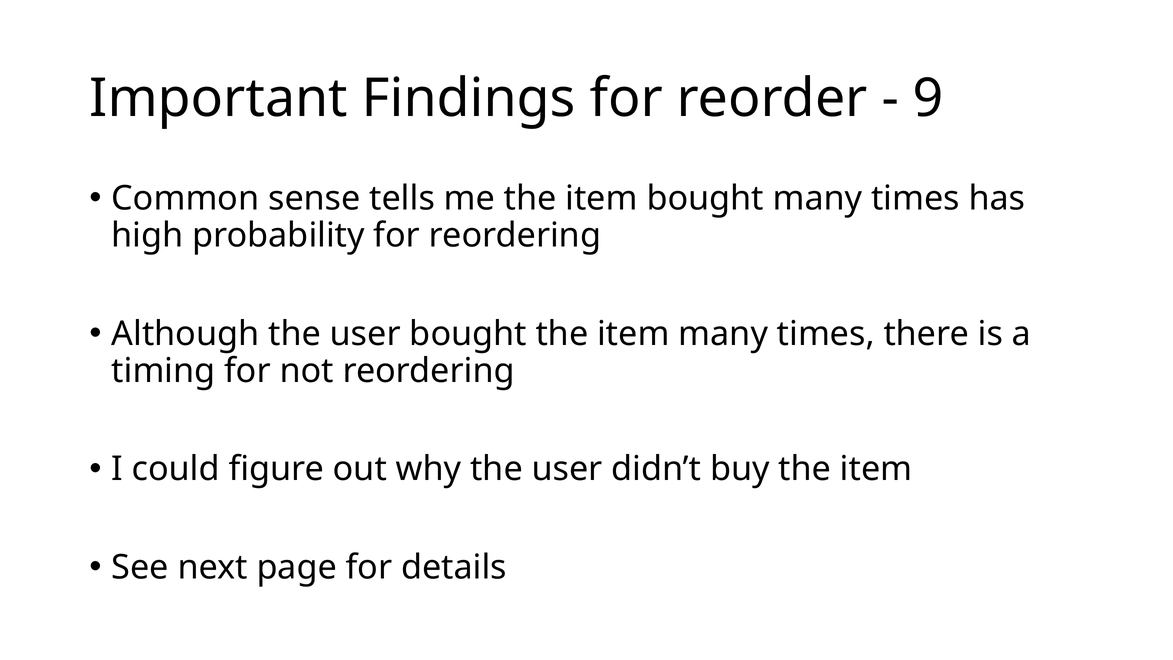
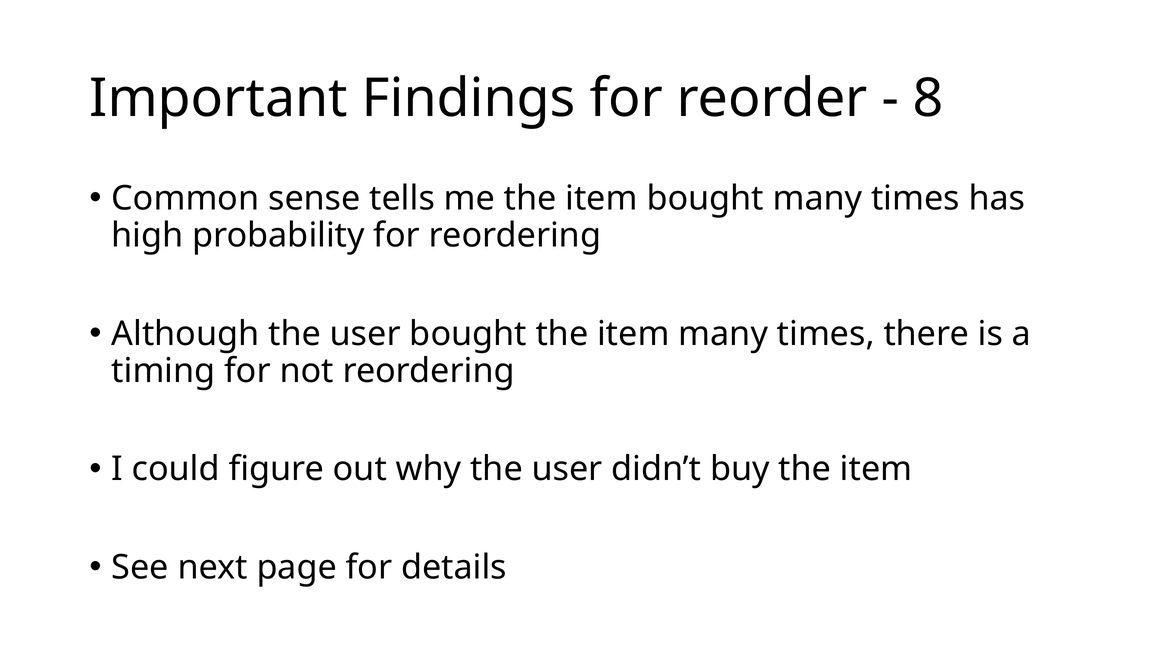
9: 9 -> 8 (928, 99)
